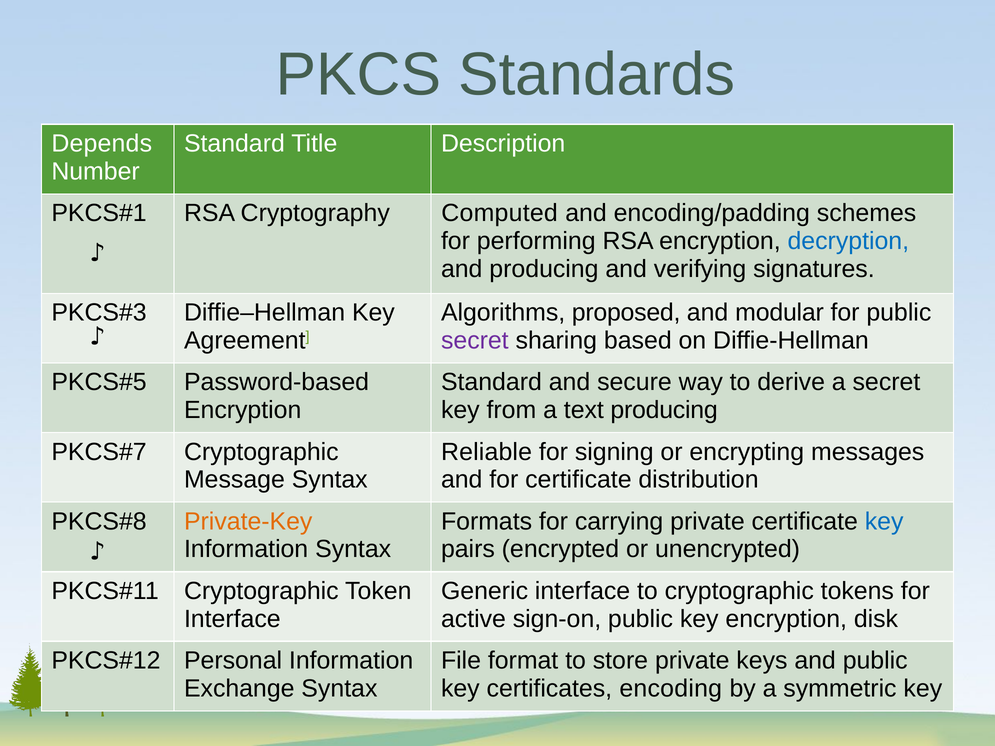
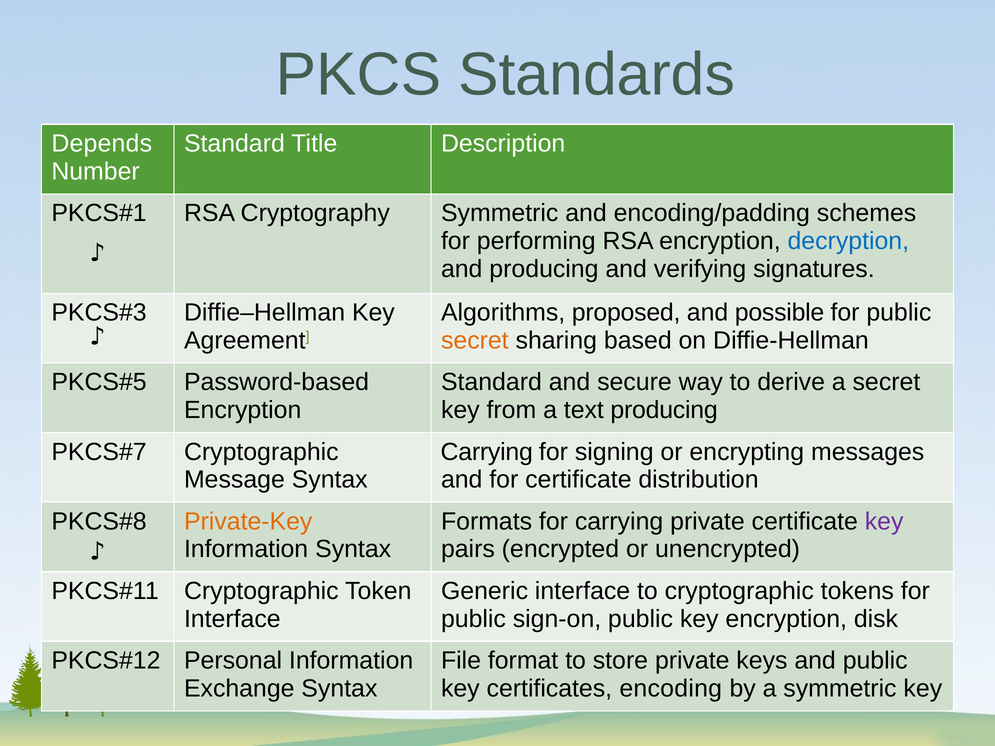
Cryptography Computed: Computed -> Symmetric (500, 213)
modular: modular -> possible (780, 313)
secret colour: purple -> orange (475, 341)
Reliable: Reliable -> Carrying (487, 452)
key colour: blue -> purple (884, 522)
active: active -> public (473, 619)
